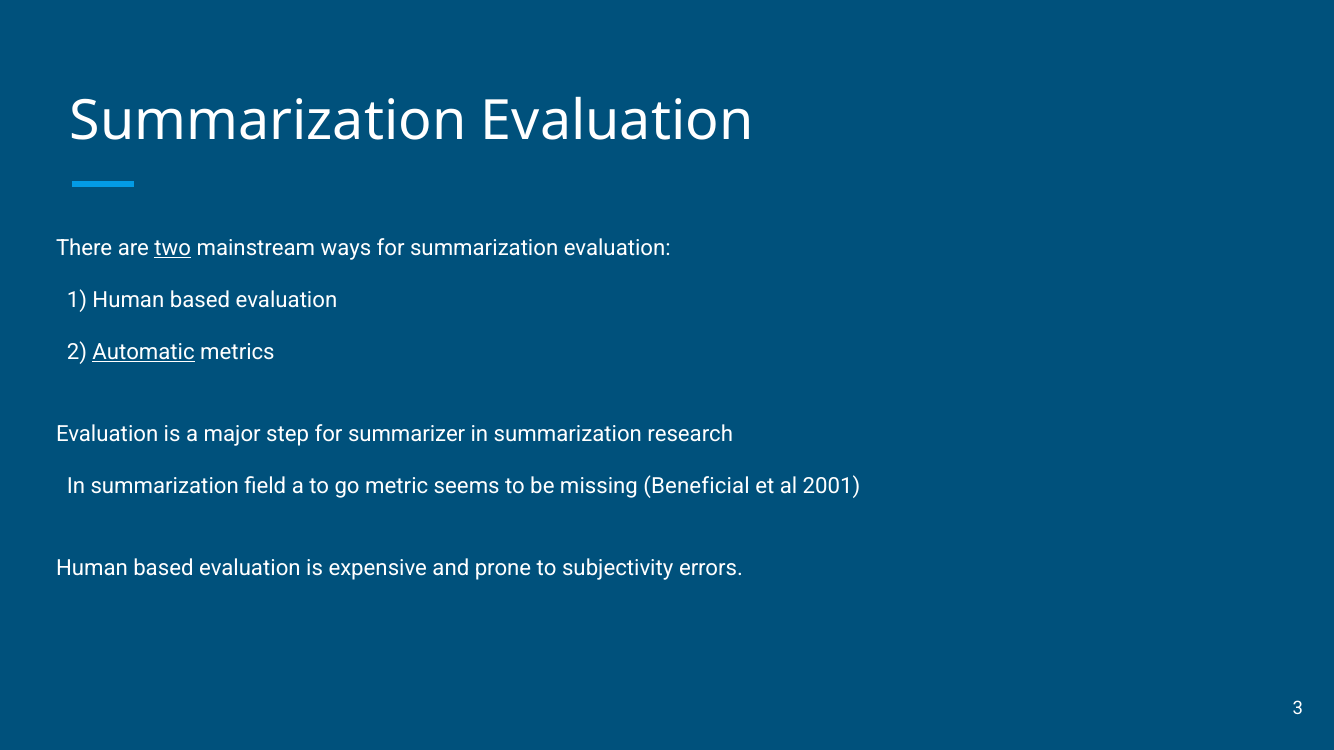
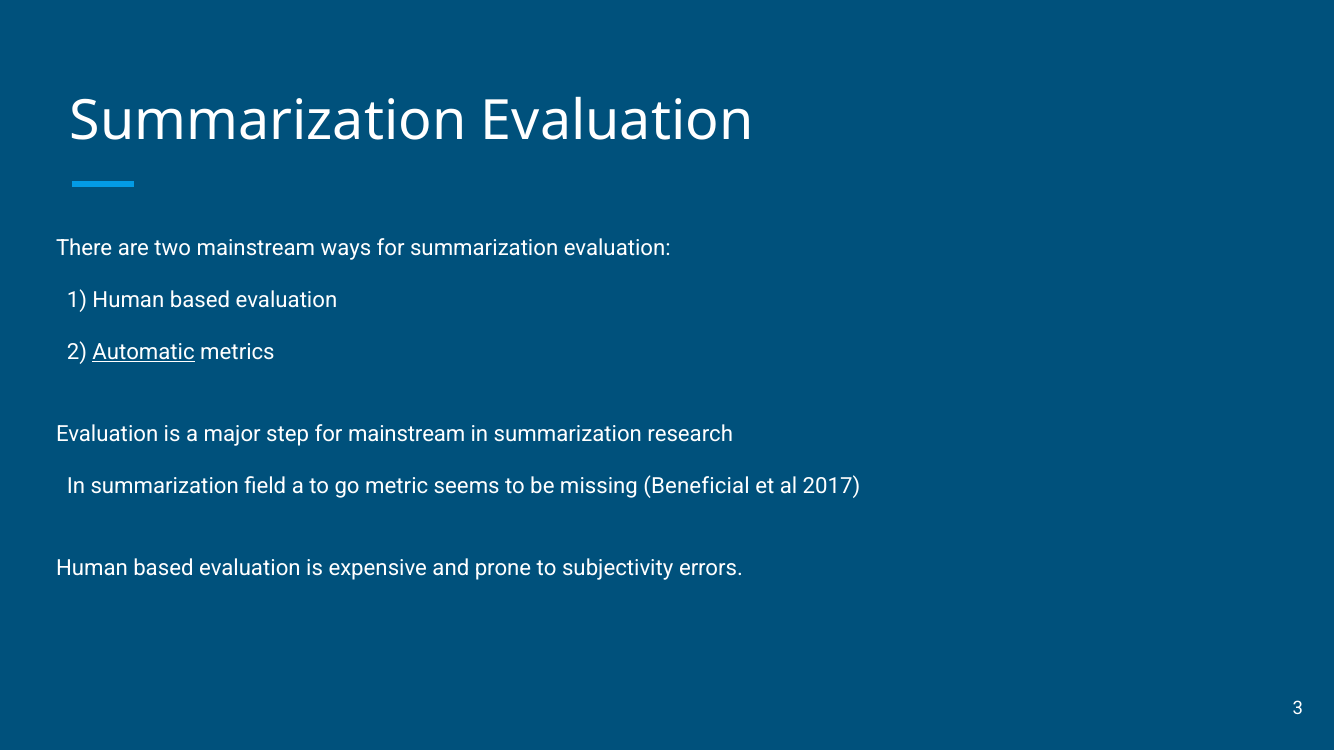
two underline: present -> none (173, 248)
for summarizer: summarizer -> mainstream (407, 434)
2001: 2001 -> 2017 (832, 486)
